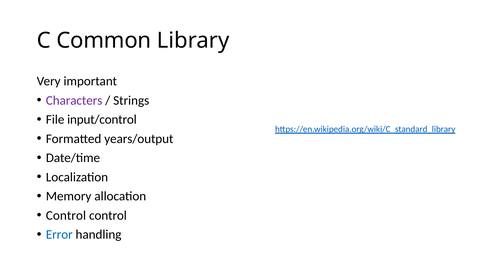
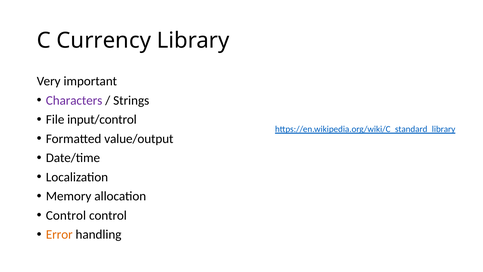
Common: Common -> Currency (104, 41)
years/output: years/output -> value/output (139, 139)
Error colour: blue -> orange (59, 234)
